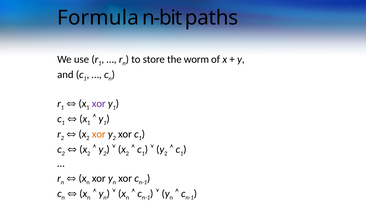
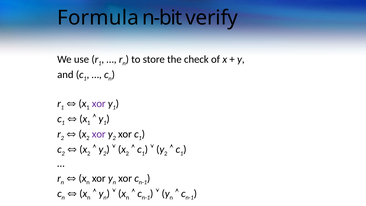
paths: paths -> verify (212, 18)
worm: worm -> check (196, 59)
xor colour: orange -> purple (99, 134)
